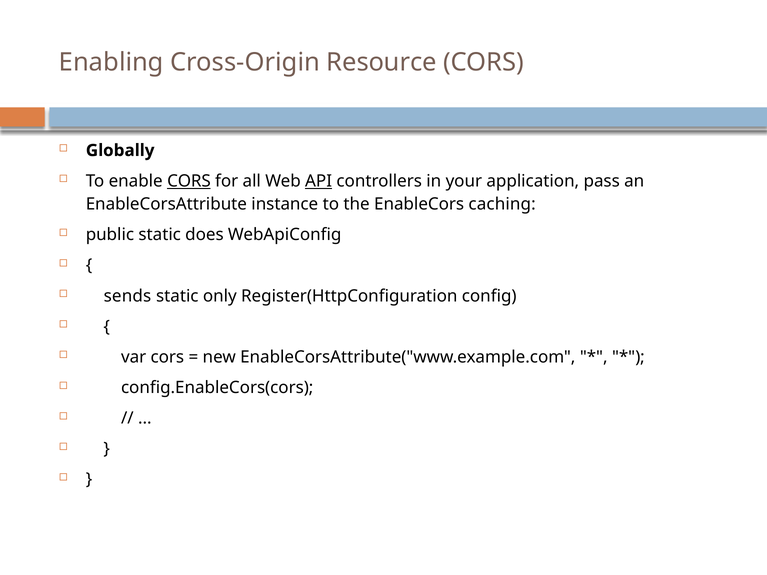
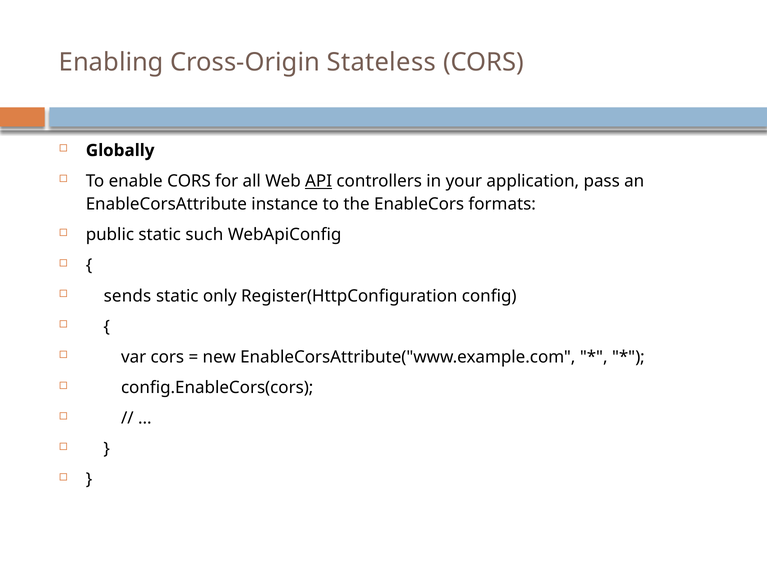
Resource: Resource -> Stateless (381, 62)
CORS underline: present -> none (189, 181)
caching: caching -> formats (502, 204)
does: does -> such (204, 235)
